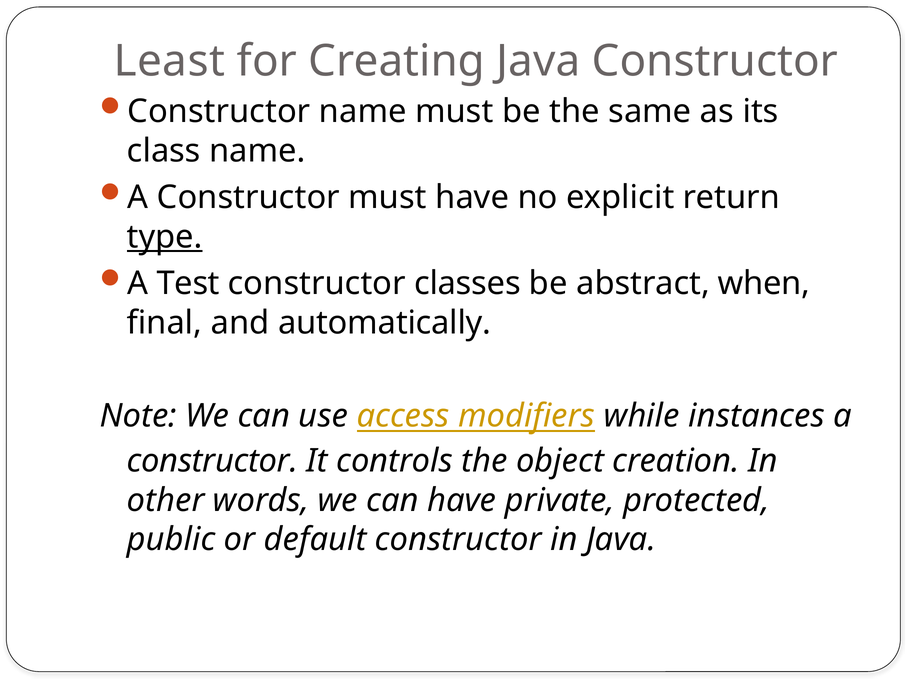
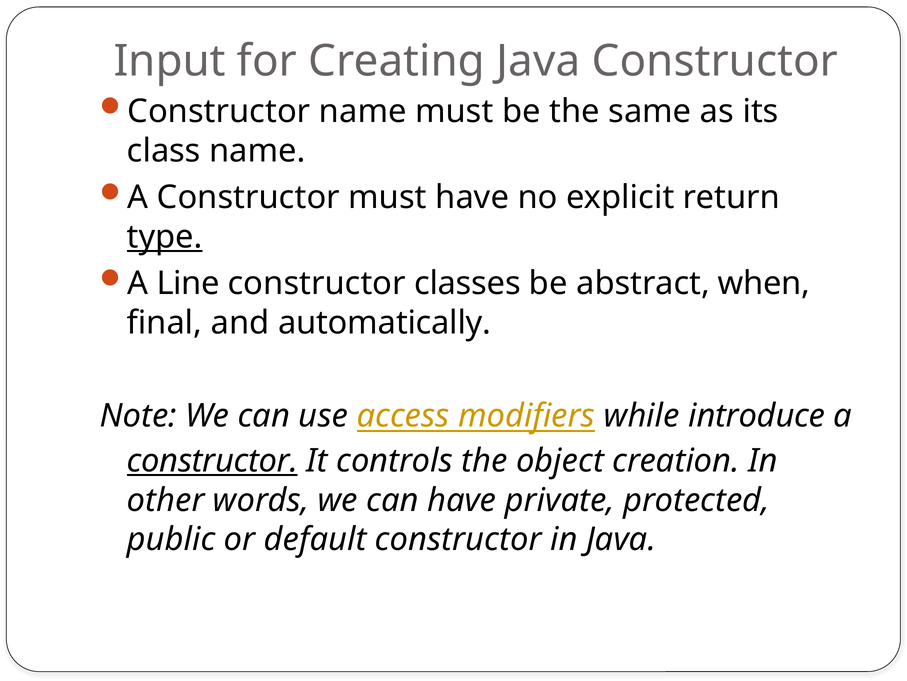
Least: Least -> Input (170, 61)
Test: Test -> Line (188, 283)
instances: instances -> introduce (757, 416)
constructor underline: none -> present (212, 460)
